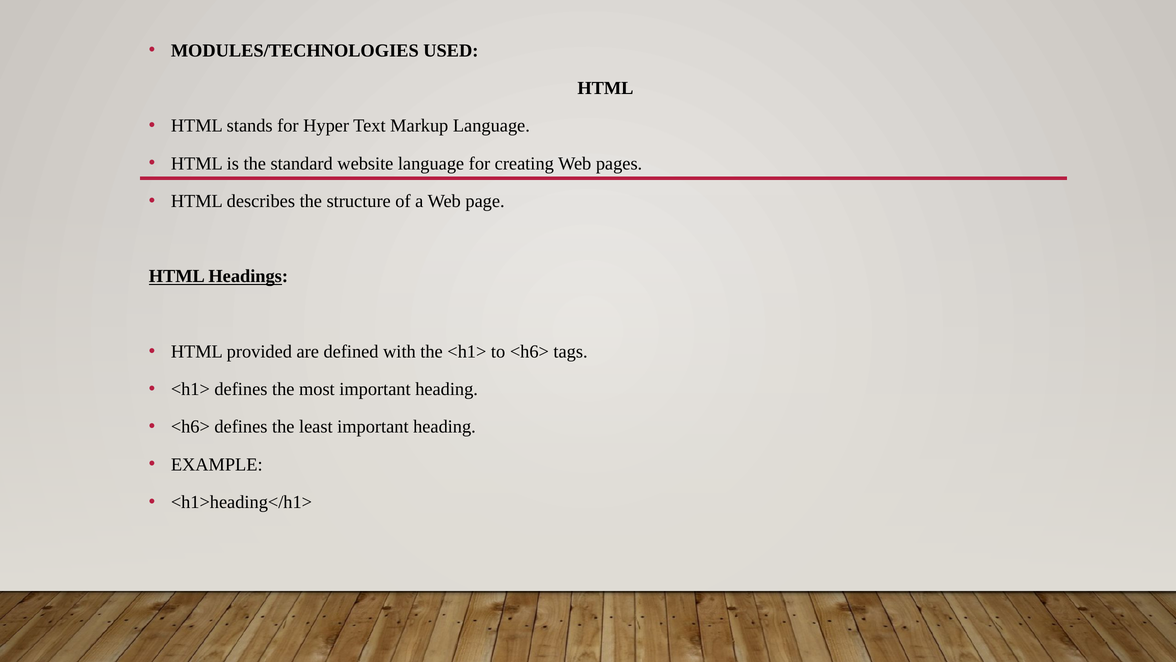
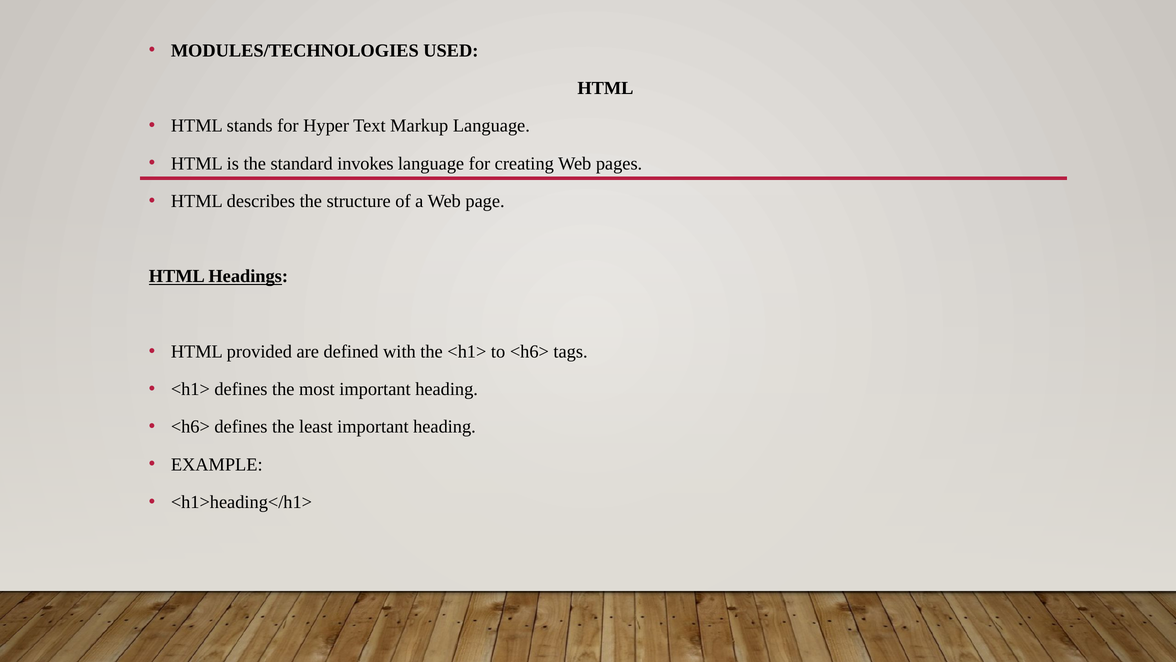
website: website -> invokes (365, 163)
